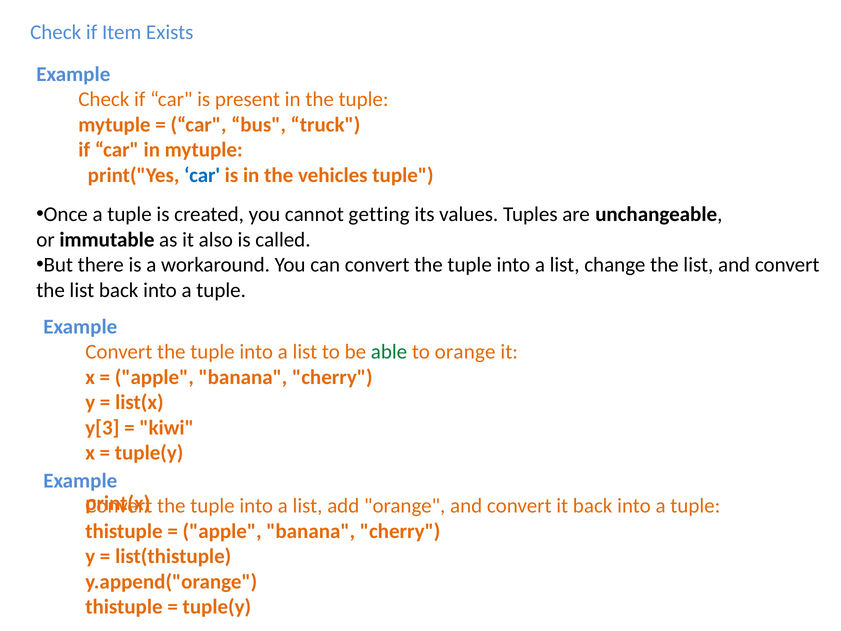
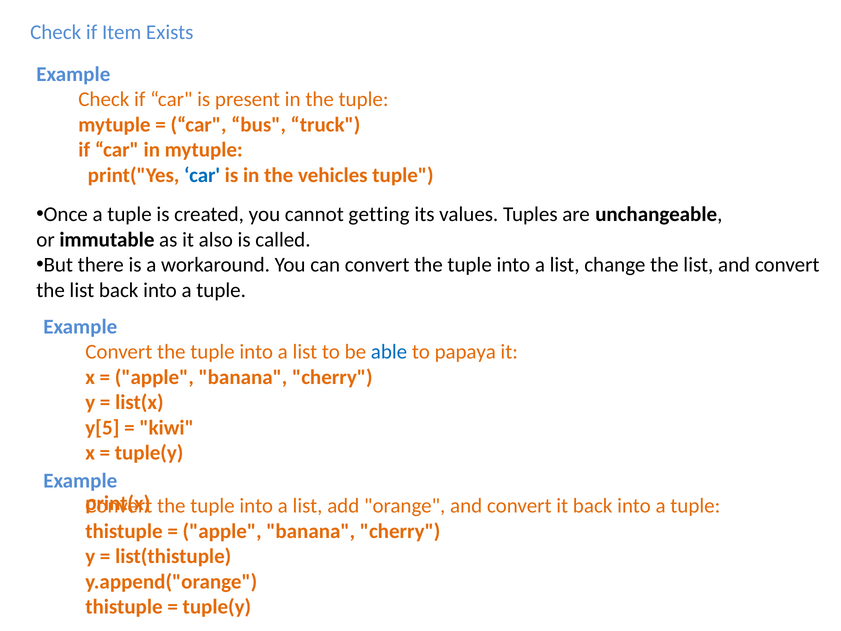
able colour: green -> blue (389, 352)
to orange: orange -> papaya (465, 352)
y[3: y[3 -> y[5 (102, 427)
